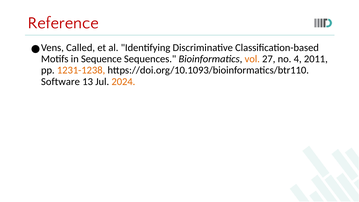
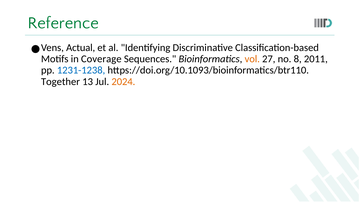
Reference colour: red -> green (63, 23)
Called: Called -> Actual (81, 48)
Sequence: Sequence -> Coverage (101, 59)
4: 4 -> 8 (298, 59)
1231-1238 colour: orange -> blue (81, 70)
Software: Software -> Together (60, 82)
